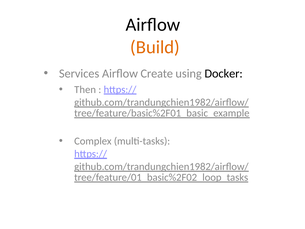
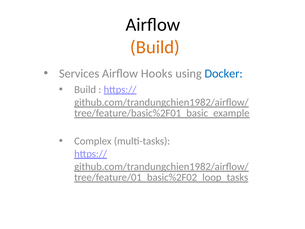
Create: Create -> Hooks (157, 73)
Docker colour: black -> blue (224, 73)
Then: Then -> Build (85, 89)
